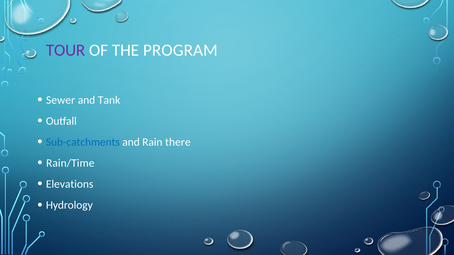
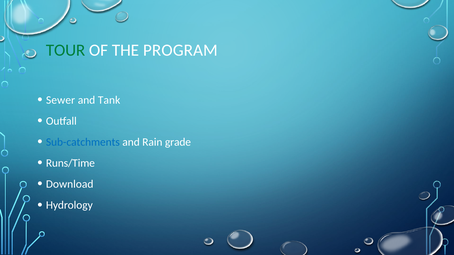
TOUR colour: purple -> green (66, 50)
there: there -> grade (178, 142)
Rain/Time: Rain/Time -> Runs/Time (70, 163)
Elevations: Elevations -> Download (70, 184)
